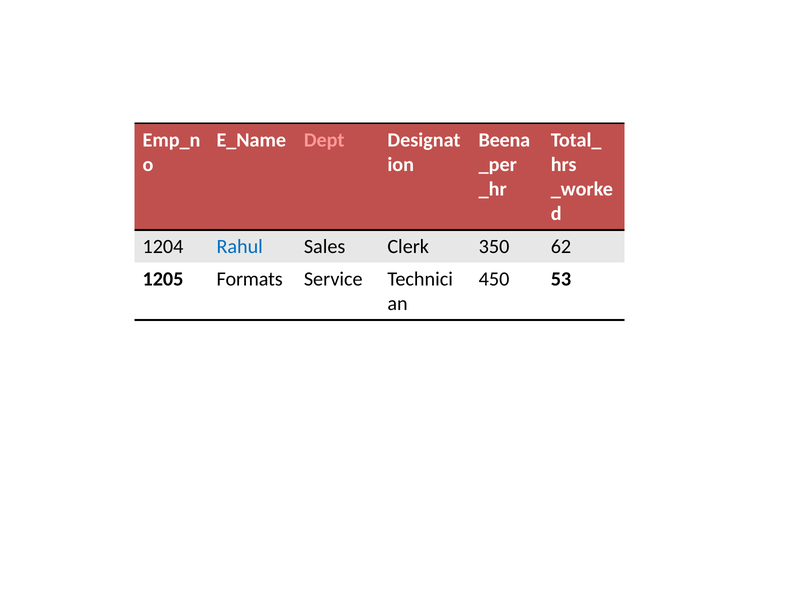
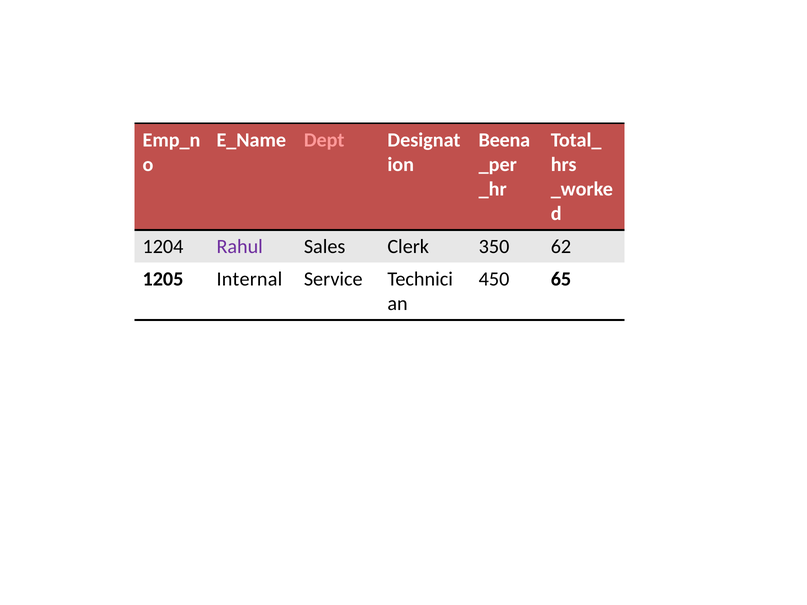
Rahul colour: blue -> purple (240, 246)
Formats: Formats -> Internal (249, 279)
53: 53 -> 65 (561, 279)
